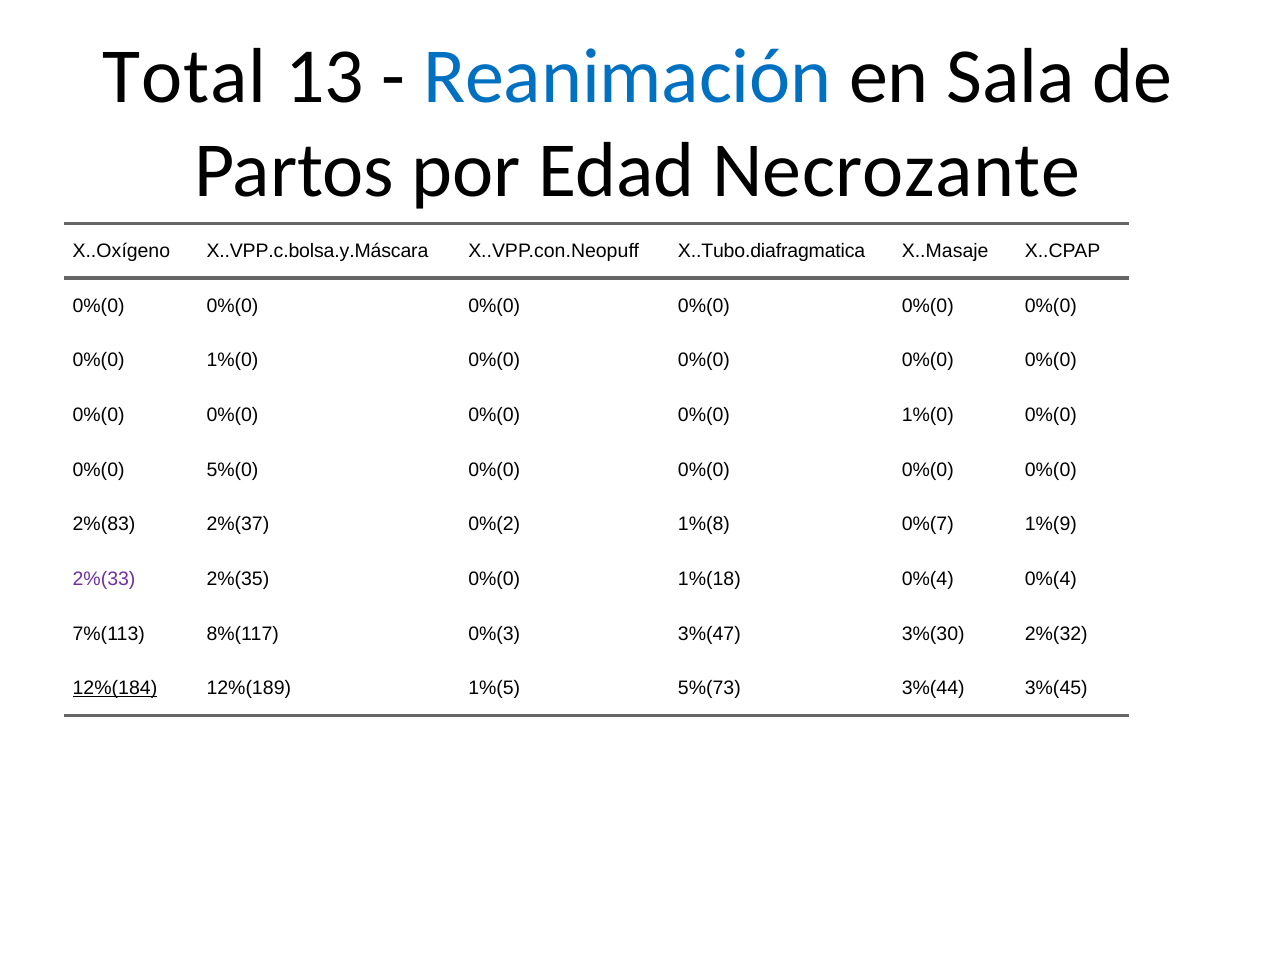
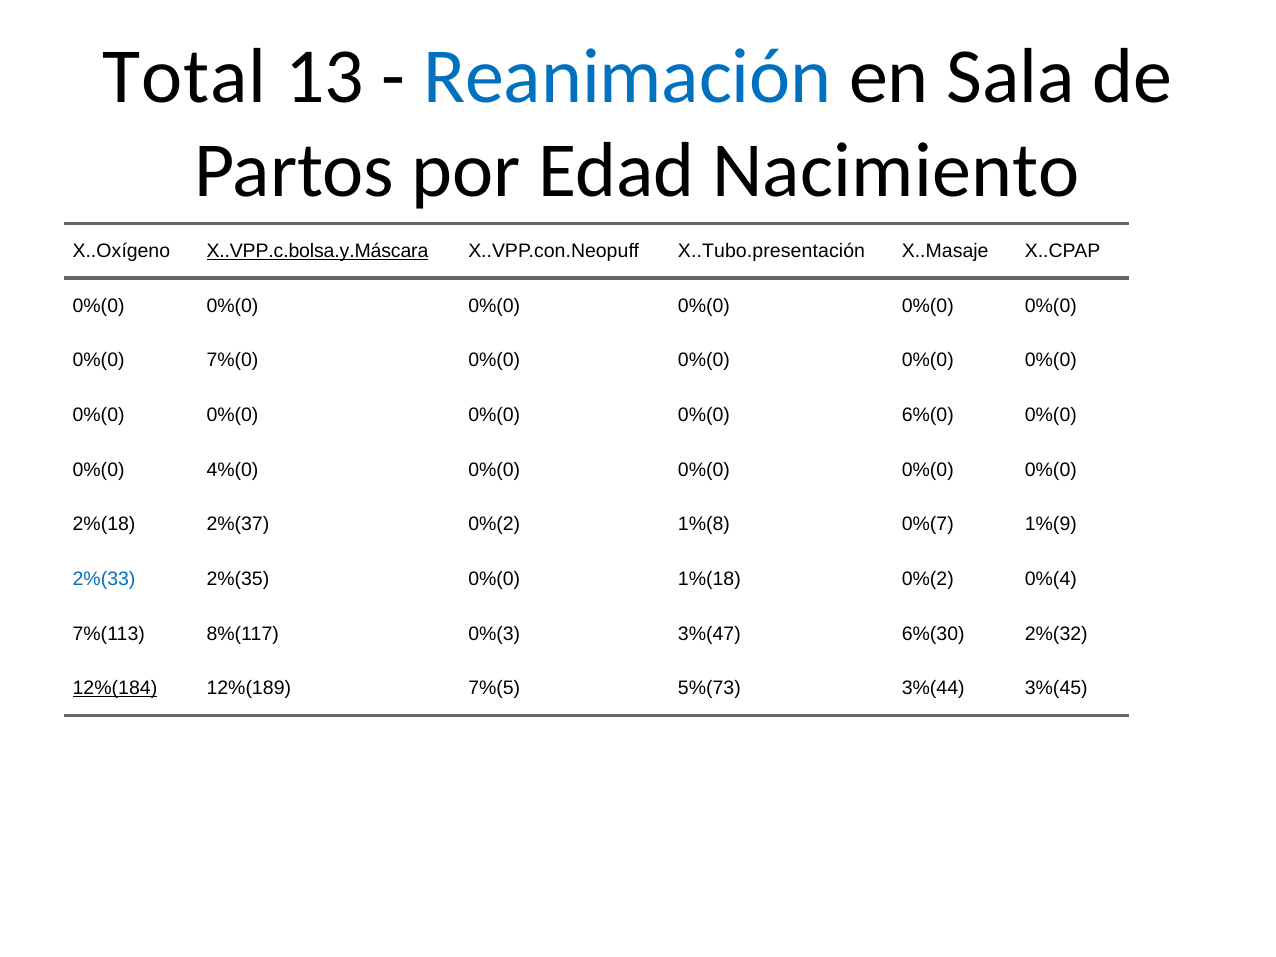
Necrozante: Necrozante -> Nacimiento (896, 170)
X..VPP.c.bolsa.y.Máscara underline: none -> present (317, 251)
X..Tubo.diafragmatica: X..Tubo.diafragmatica -> X..Tubo.presentación (772, 251)
1%(0: 1%(0 -> 7%(0 (233, 360)
1%(0: 1%(0 -> 6%(0 (928, 415)
5%(0: 5%(0 -> 4%(0 (233, 470)
2%(83: 2%(83 -> 2%(18 (104, 524)
2%(33 colour: purple -> blue (104, 579)
1%(18 0%(4: 0%(4 -> 0%(2 (928, 579)
3%(30: 3%(30 -> 6%(30 (933, 634)
1%(5: 1%(5 -> 7%(5 (494, 688)
